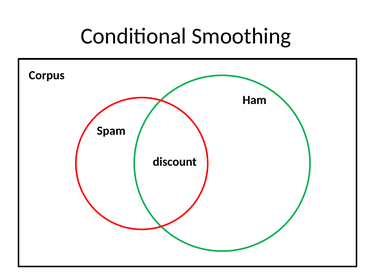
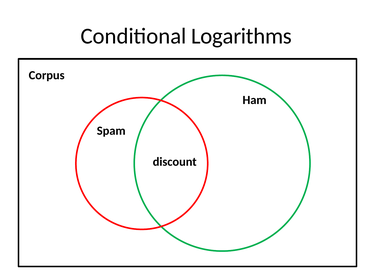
Smoothing: Smoothing -> Logarithms (241, 36)
